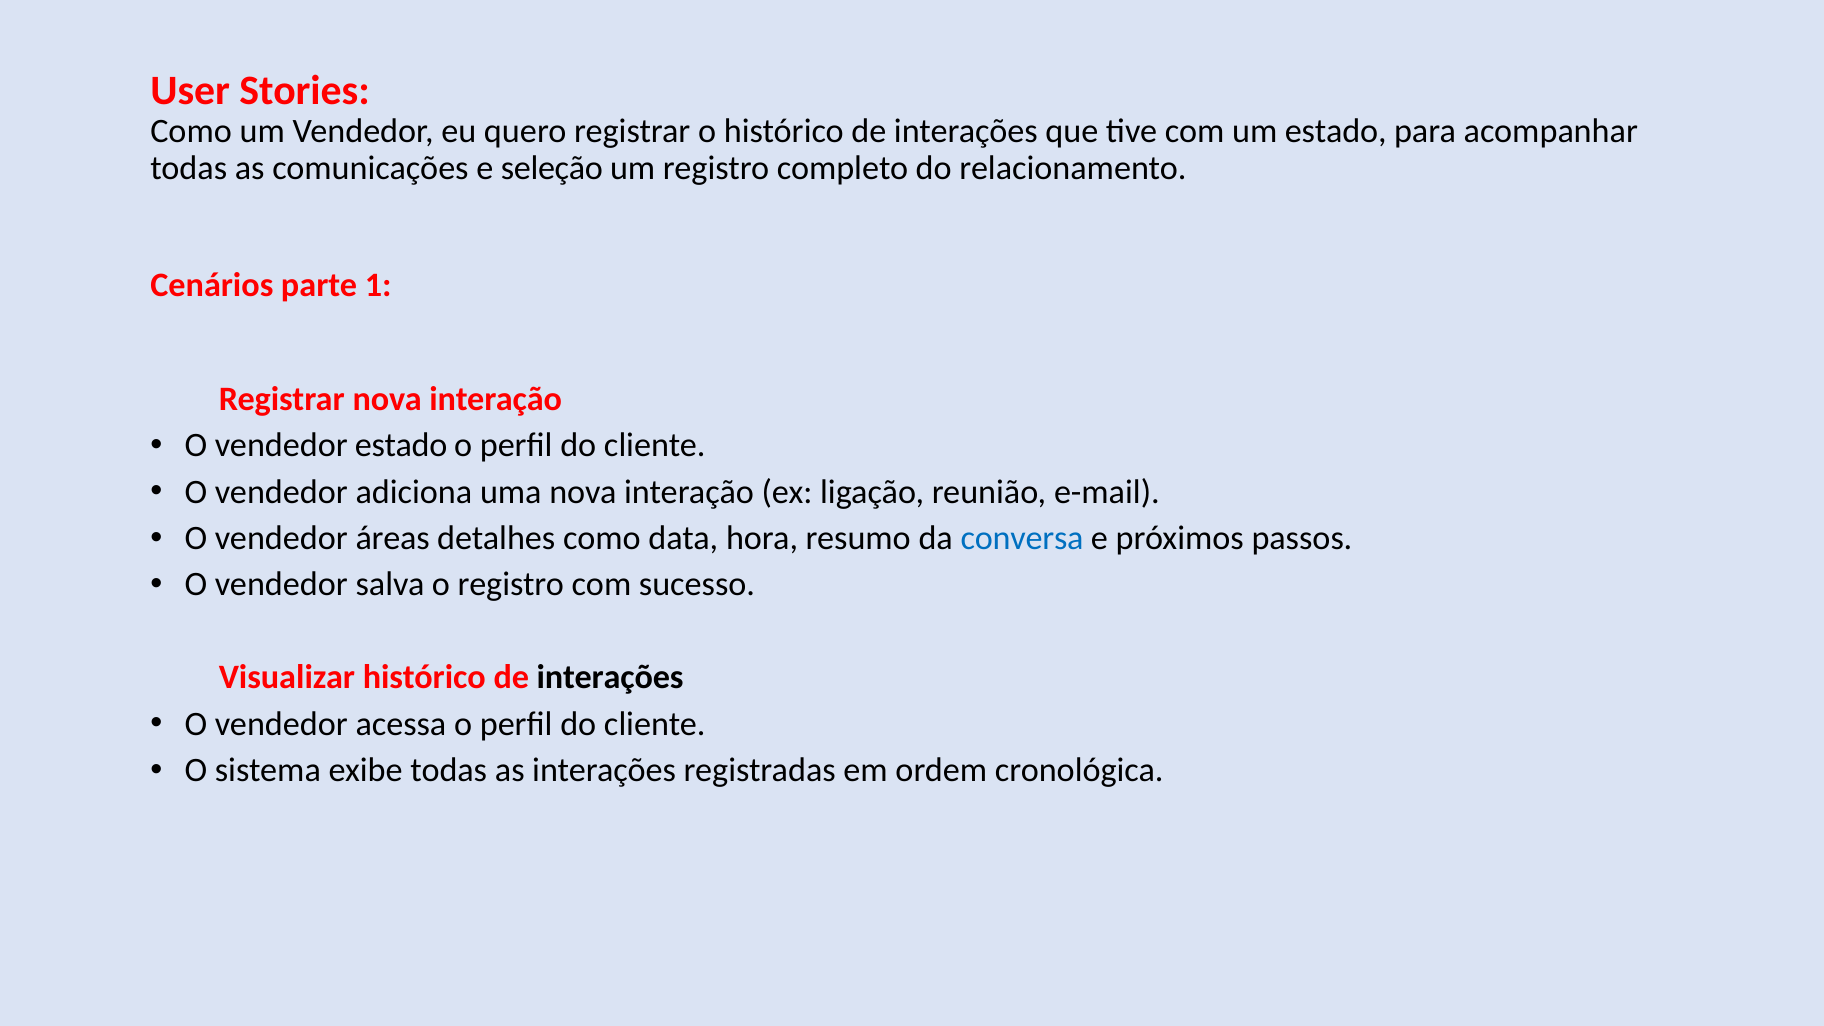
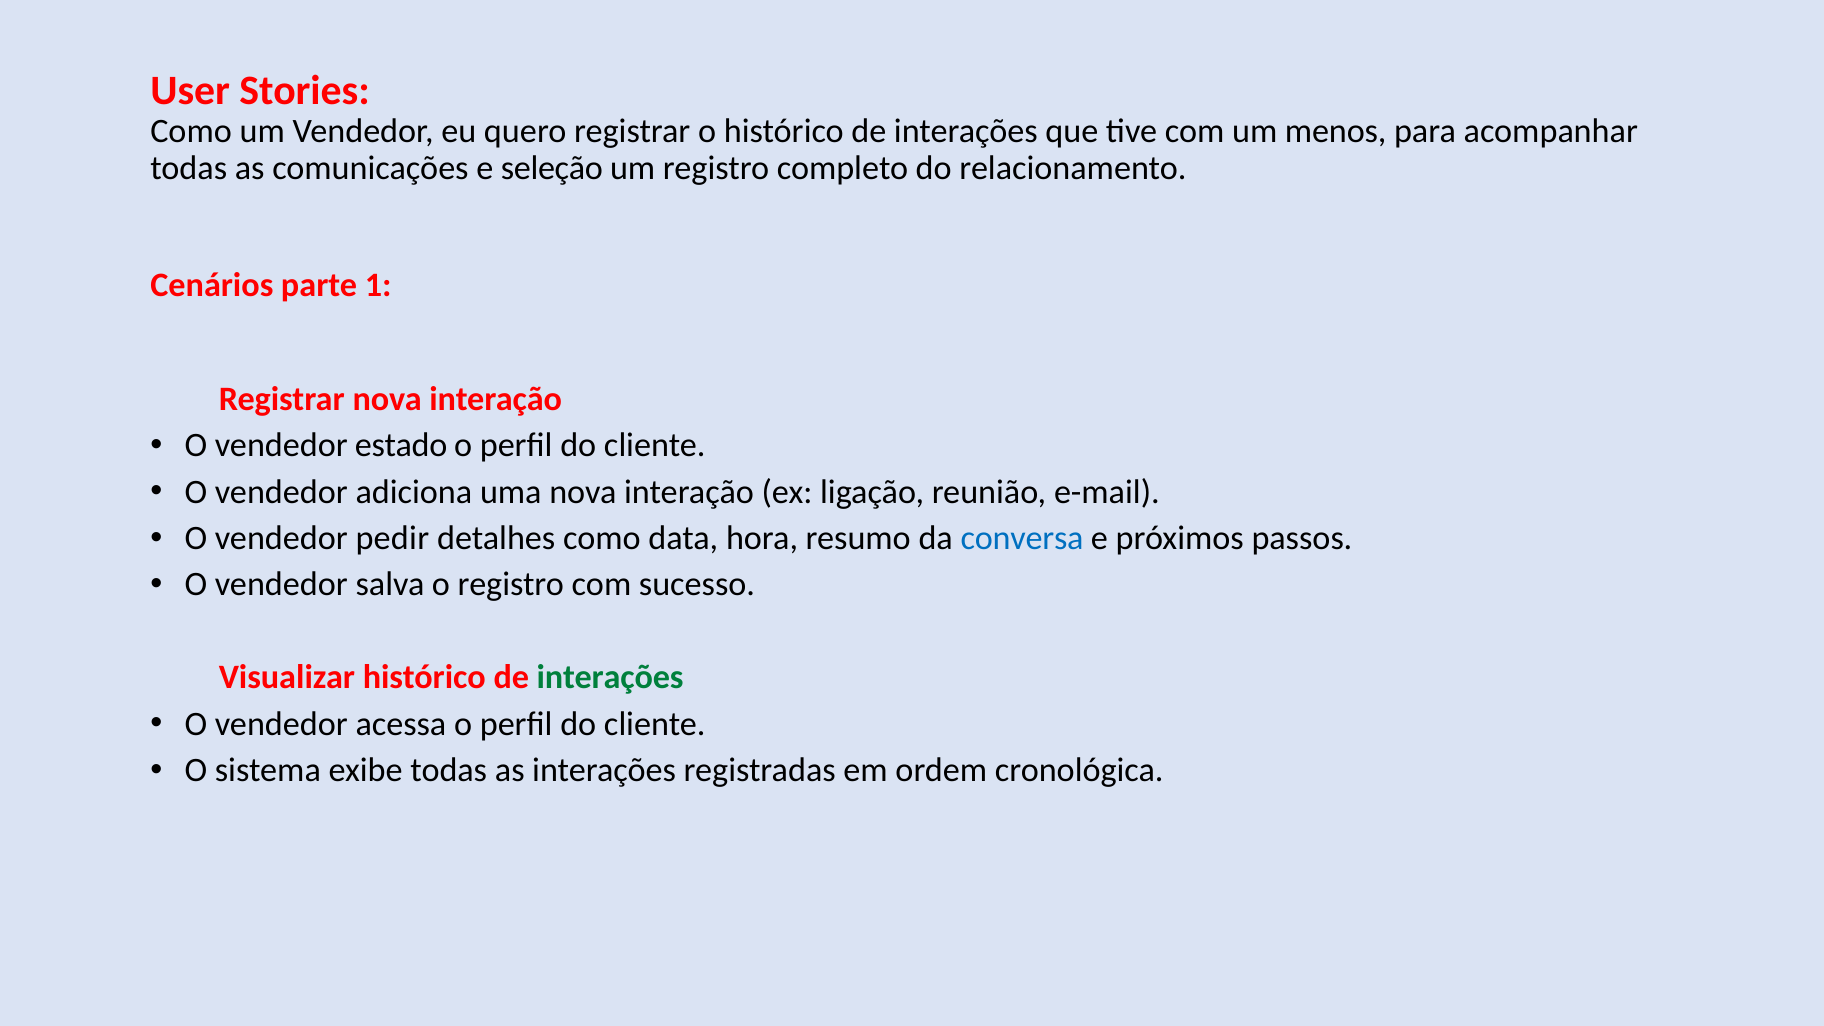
um estado: estado -> menos (1336, 131)
áreas: áreas -> pedir (392, 538)
interações colour: black -> green (610, 677)
